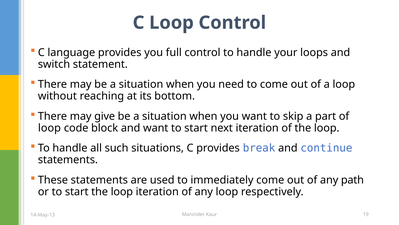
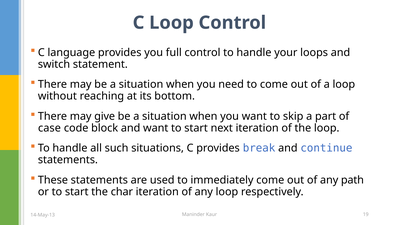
loop: loop -> case (49, 128)
start the loop: loop -> char (122, 191)
